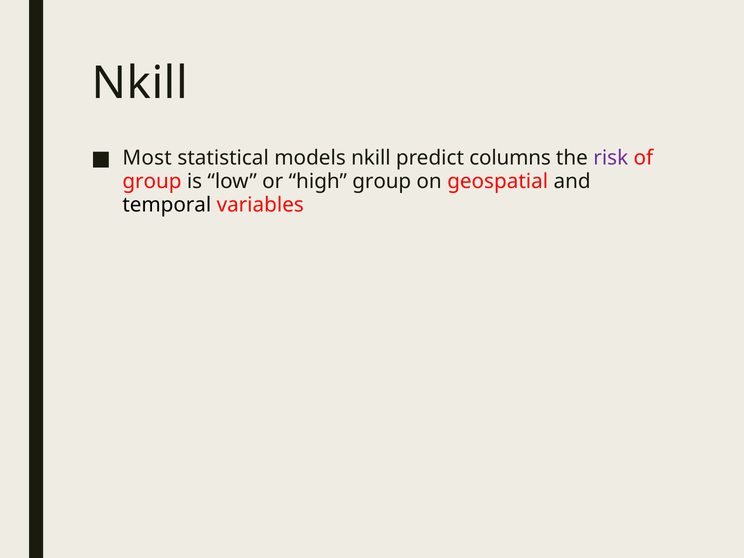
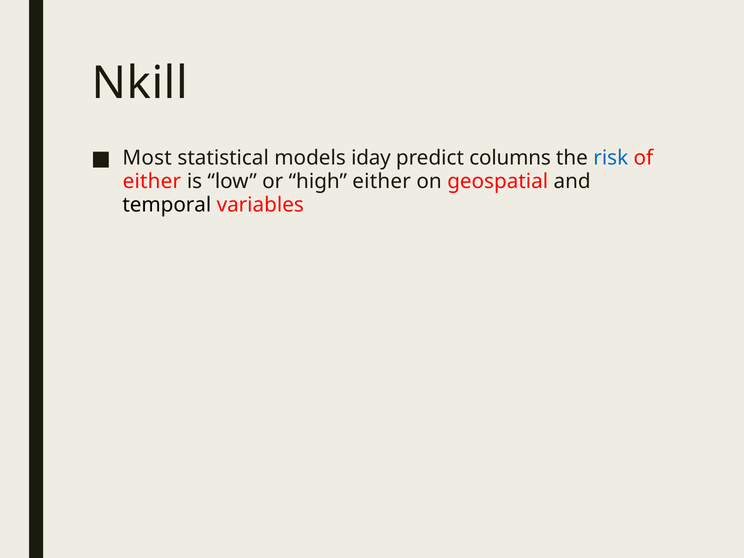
models nkill: nkill -> iday (371, 158)
risk colour: purple -> blue (611, 158)
group: group -> either (152, 182)
high group: group -> either (382, 182)
